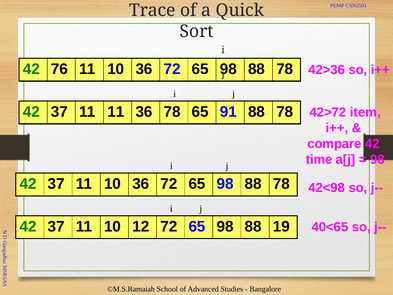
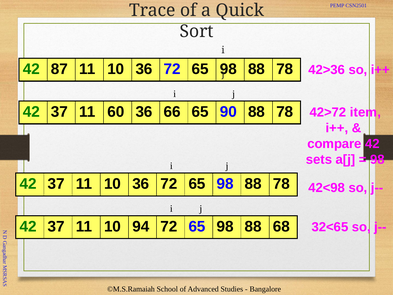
76: 76 -> 87 (59, 69)
11 11: 11 -> 60 (116, 112)
36 78: 78 -> 66 (172, 112)
91: 91 -> 90 (228, 112)
time: time -> sets (319, 159)
12: 12 -> 94 (141, 226)
19: 19 -> 68 (281, 226)
40<65: 40<65 -> 32<65 (330, 227)
